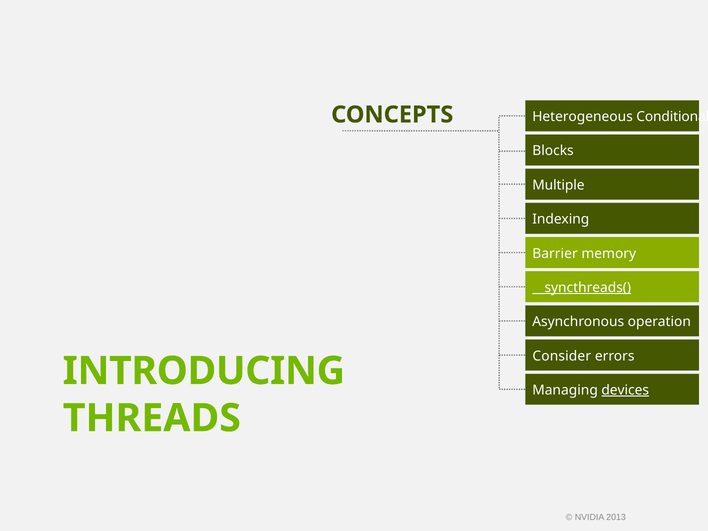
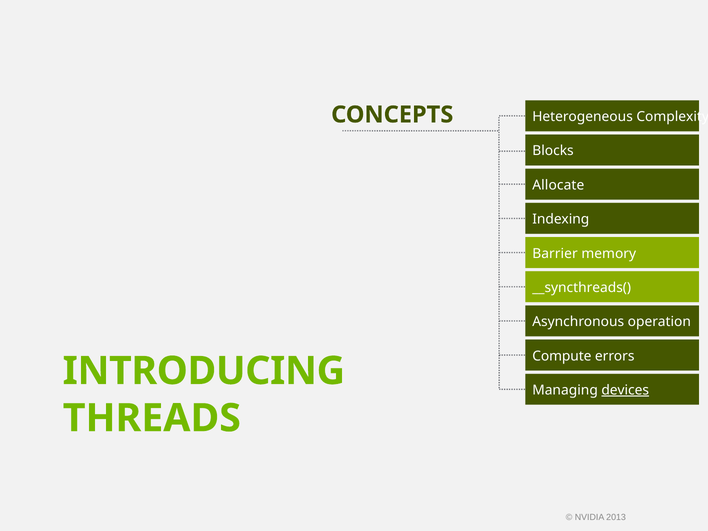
Conditional: Conditional -> Complexity (673, 117)
Multiple: Multiple -> Allocate (558, 185)
__syncthreads( underline: present -> none (582, 288)
Consider: Consider -> Compute (562, 356)
